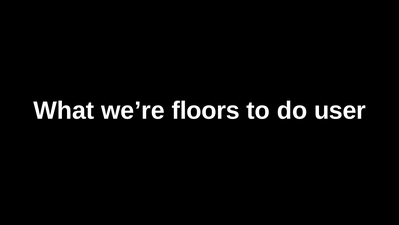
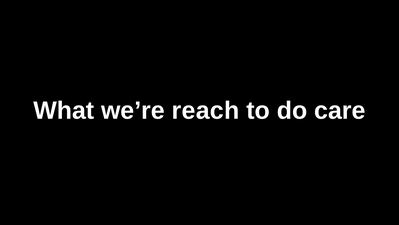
floors: floors -> reach (205, 110)
user: user -> care (340, 110)
